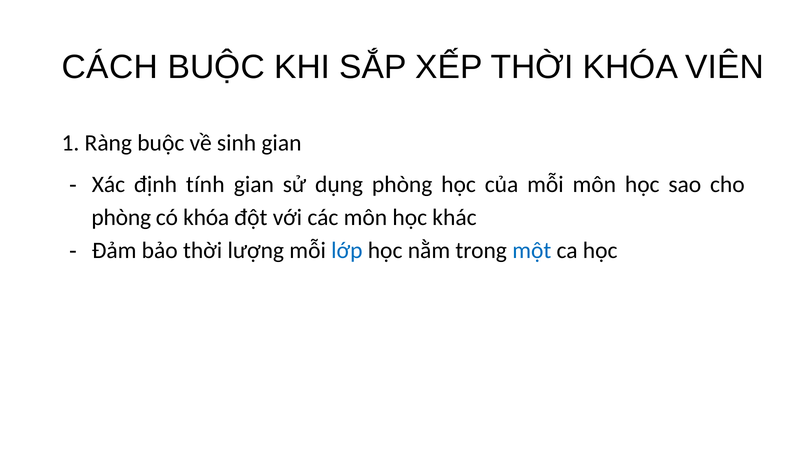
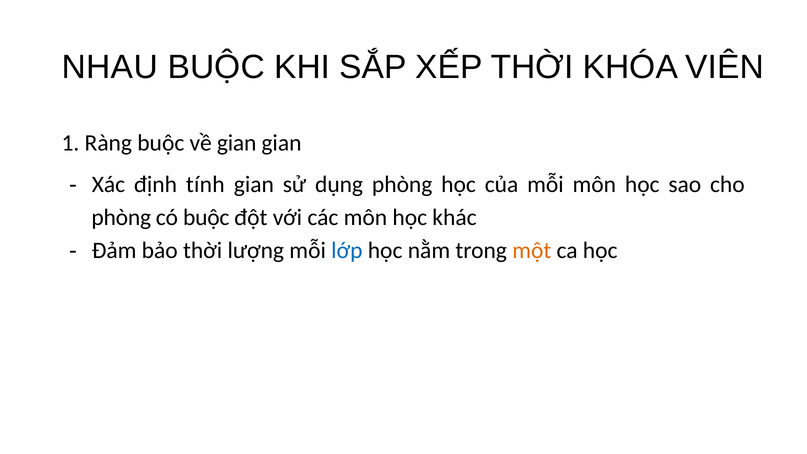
CÁCH: CÁCH -> NHAU (110, 67)
về sinh: sinh -> gian (237, 143)
có khóa: khóa -> buộc (206, 217)
một colour: blue -> orange (532, 250)
